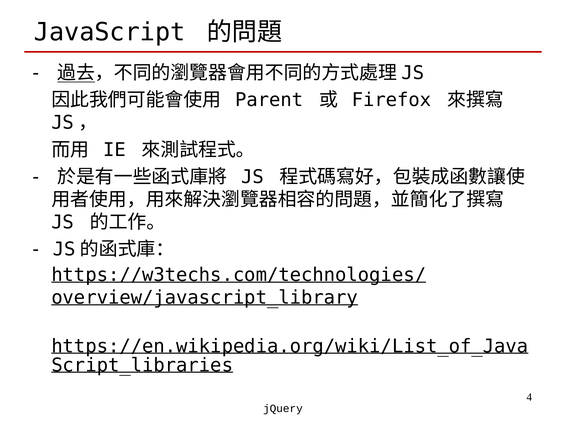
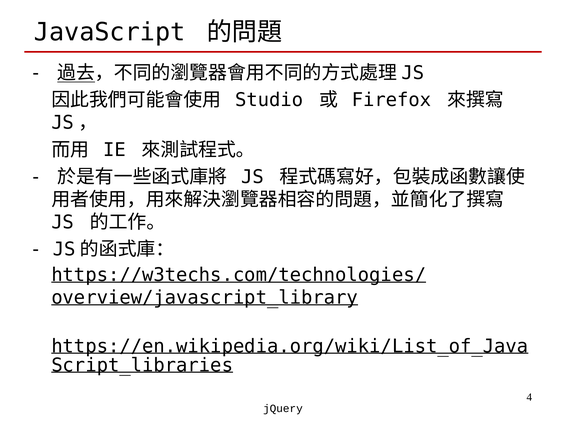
Parent: Parent -> Studio (269, 100)
